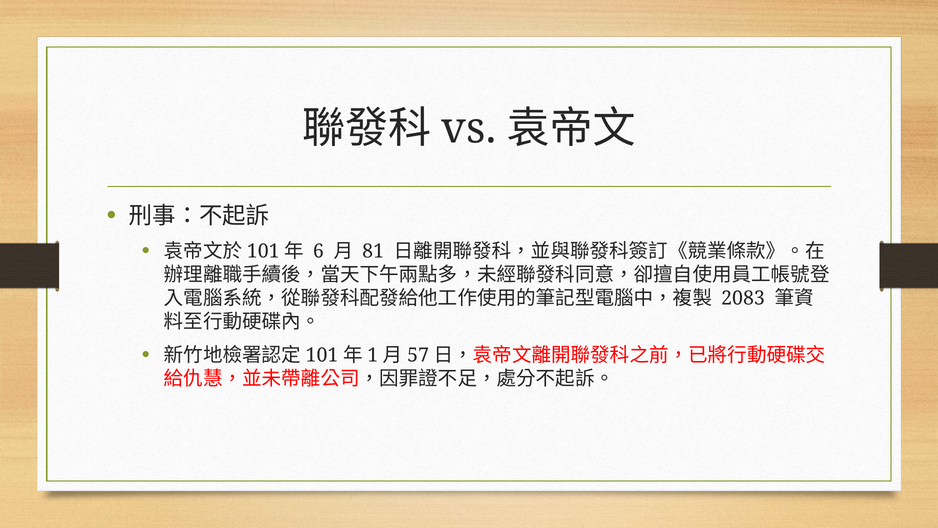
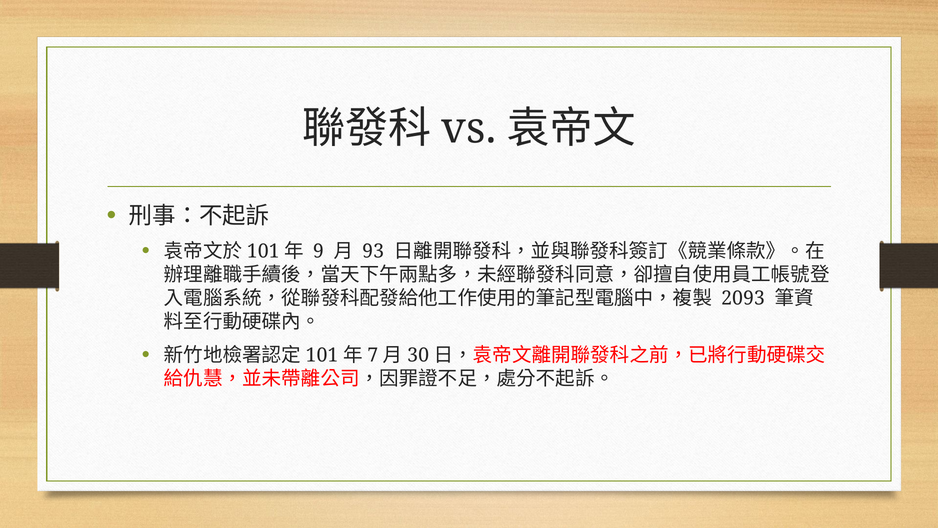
6: 6 -> 9 (318, 251)
81: 81 -> 93 (373, 251)
2083: 2083 -> 2093 (743, 298)
1: 1 -> 7 (373, 355)
57: 57 -> 30 (418, 355)
